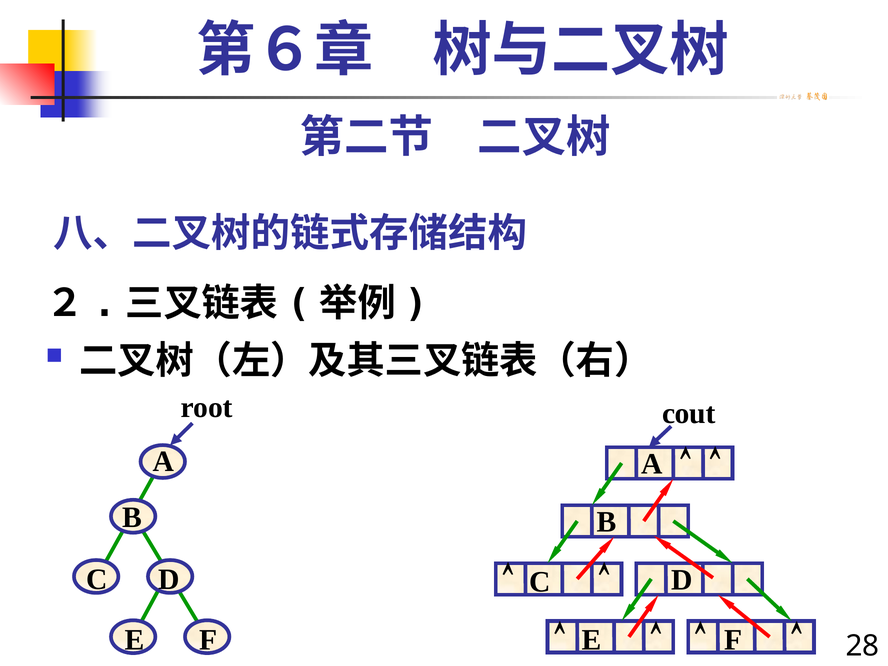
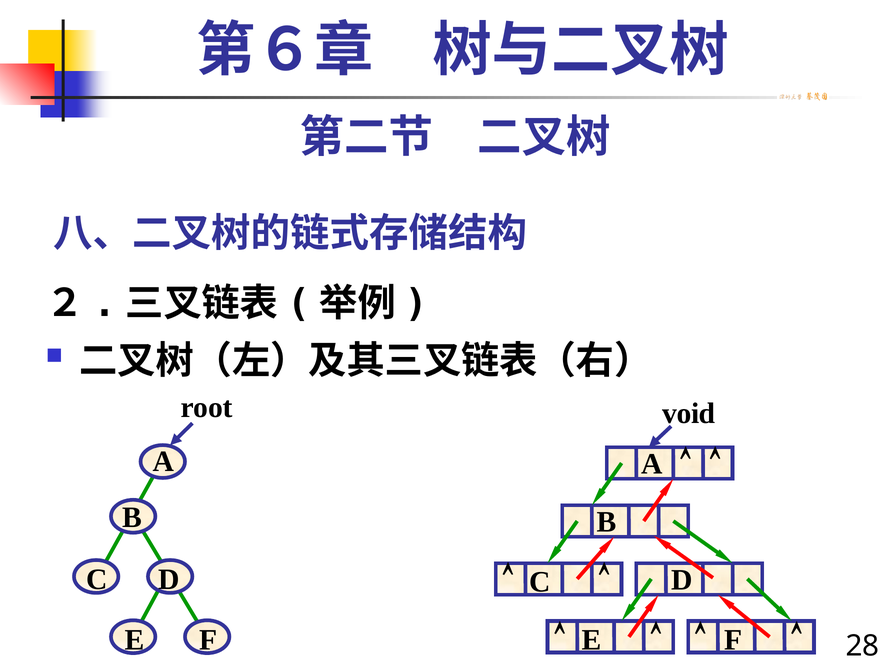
cout: cout -> void (689, 414)
